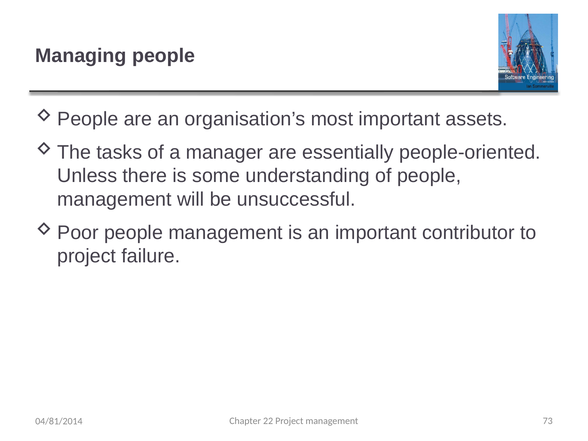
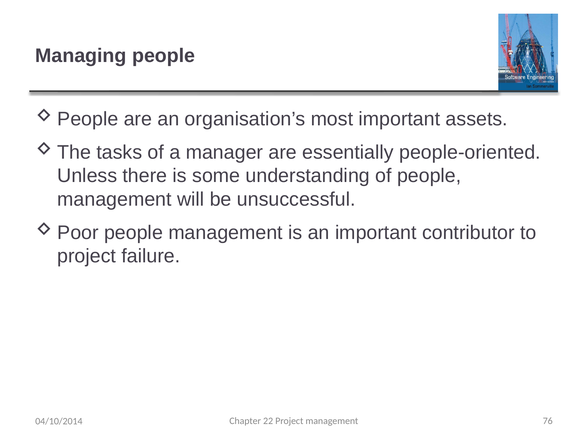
73: 73 -> 76 (548, 421)
04/81/2014: 04/81/2014 -> 04/10/2014 (59, 421)
